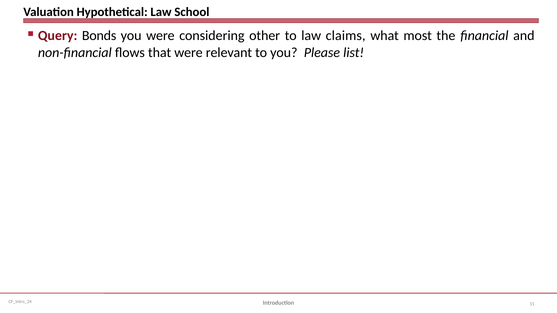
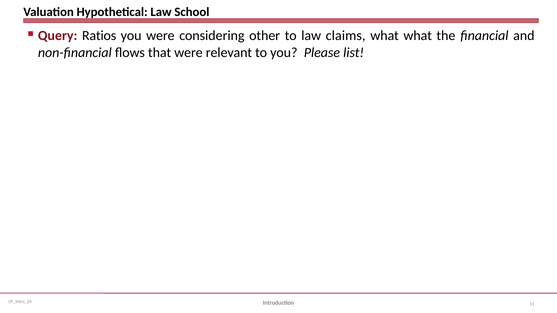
Bonds: Bonds -> Ratios (99, 36)
what most: most -> what (418, 36)
